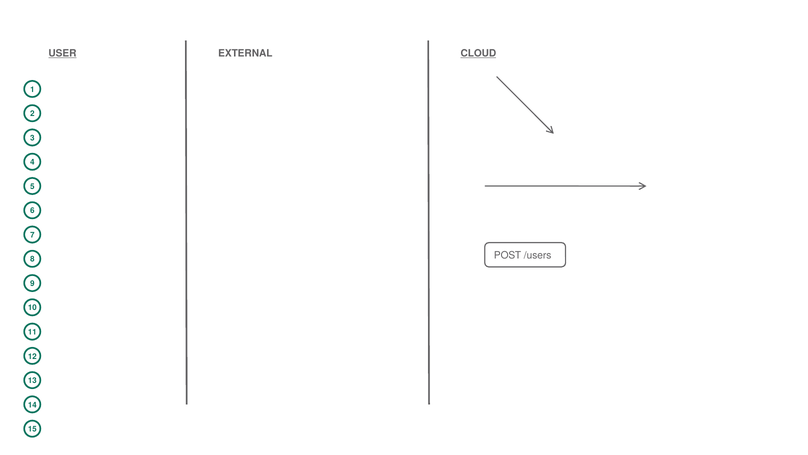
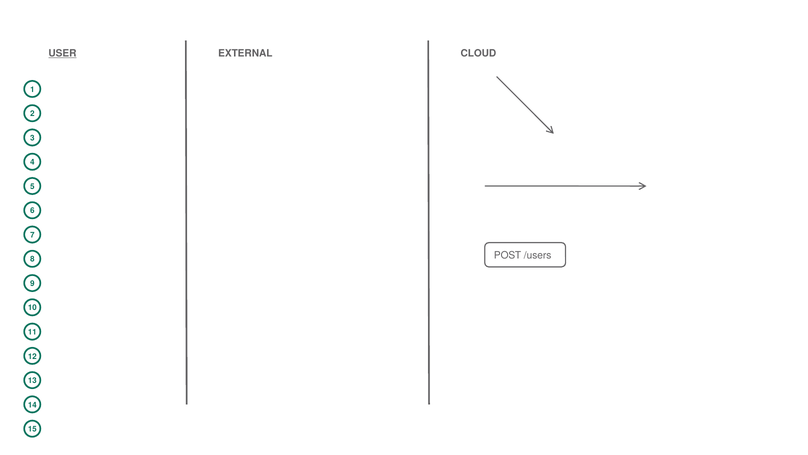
CLOUD underline: present -> none (478, 53)
